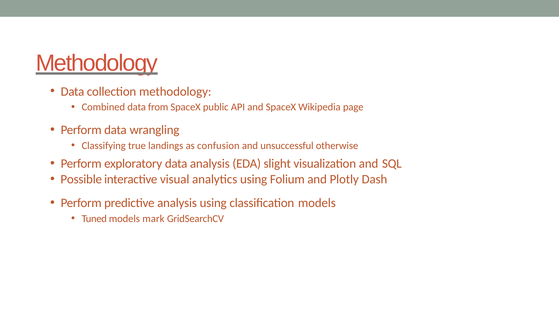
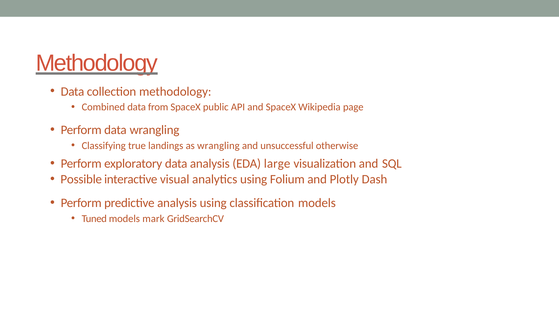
as confusion: confusion -> wrangling (218, 145)
slight: slight -> large (277, 163)
